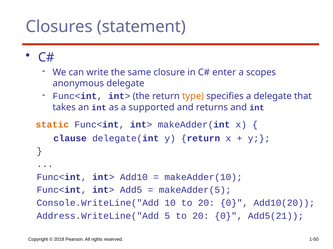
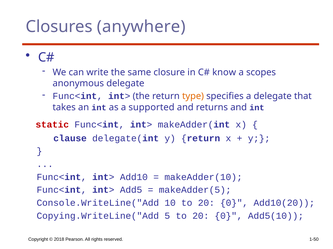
statement: statement -> anywhere (141, 27)
enter: enter -> know (224, 72)
static colour: orange -> red (52, 125)
Address.WriteLine(″Add: Address.WriteLine(″Add -> Copying.WriteLine(″Add (98, 216)
Add5(21: Add5(21 -> Add5(10 (276, 216)
